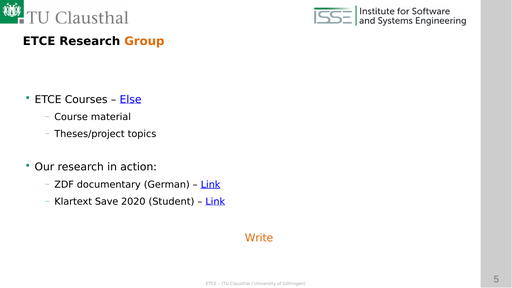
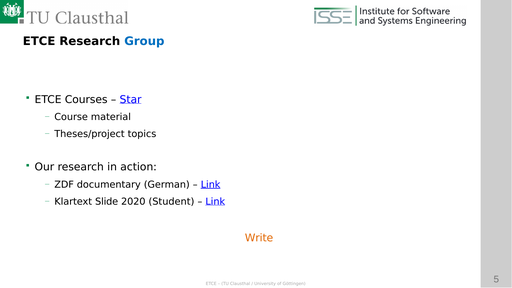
Group colour: orange -> blue (144, 41)
Else: Else -> Star (131, 100)
Save: Save -> Slide (107, 202)
